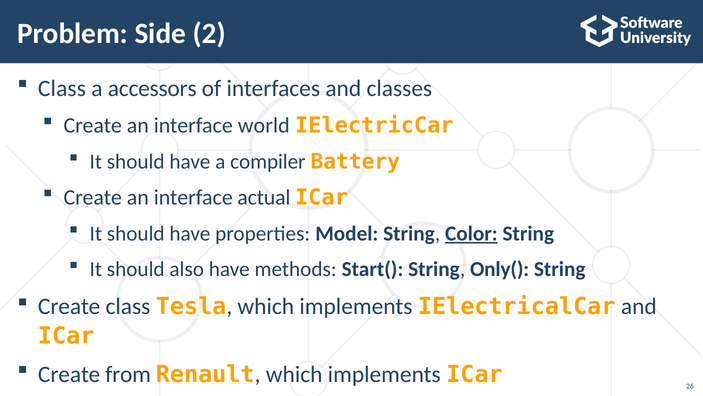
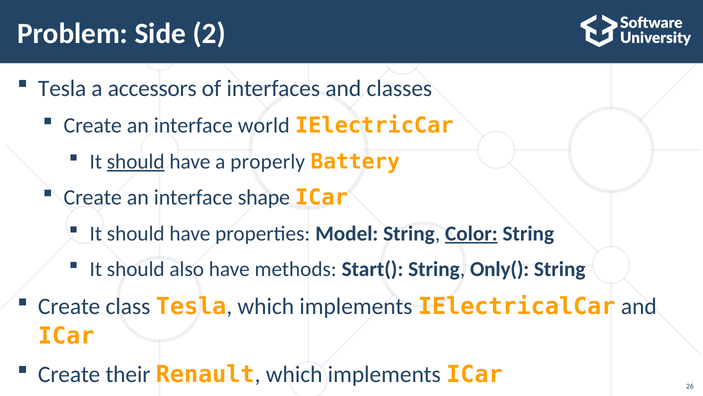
Class: Class -> Tesla (62, 88)
should underline: none -> present (136, 161)
compiler: compiler -> properly (268, 161)
actual: actual -> shape (264, 197)
from: from -> their (128, 374)
